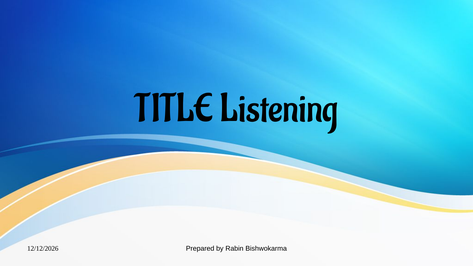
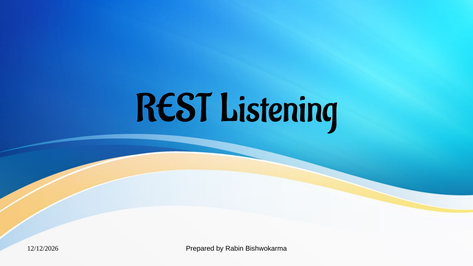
TITLE: TITLE -> REST (174, 108)
